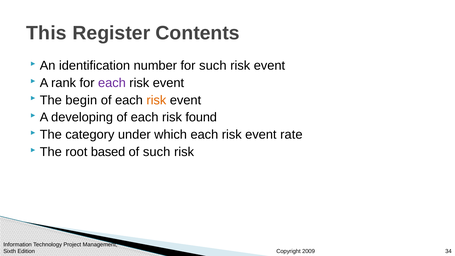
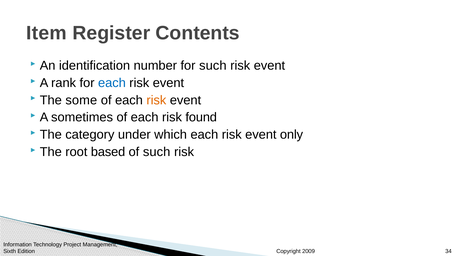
This: This -> Item (47, 33)
each colour: purple -> blue (112, 83)
begin: begin -> some (81, 100)
developing: developing -> sometimes (82, 117)
rate: rate -> only (292, 135)
